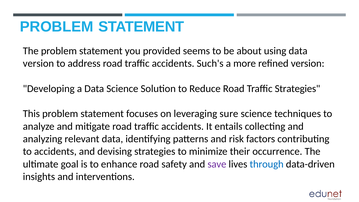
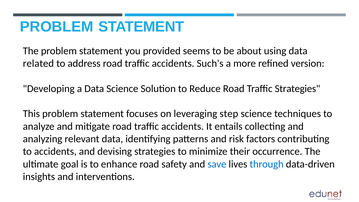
version: version -> related (38, 63)
sure: sure -> step (229, 114)
save colour: purple -> blue (217, 164)
